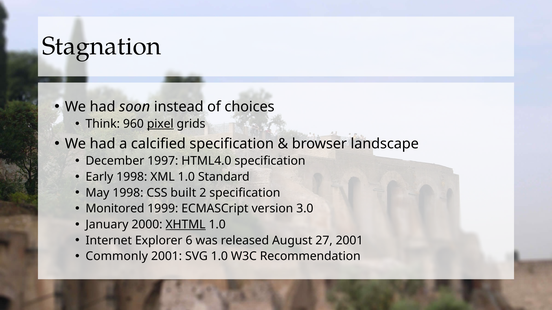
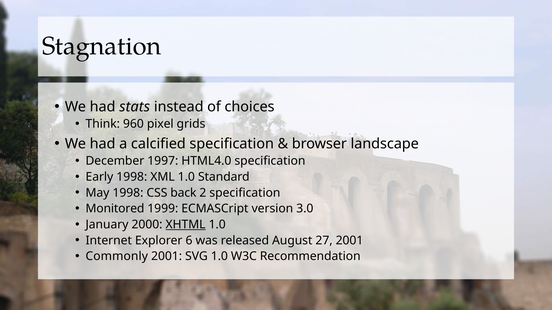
soon: soon -> stats (135, 107)
pixel underline: present -> none (160, 124)
built: built -> back (183, 193)
